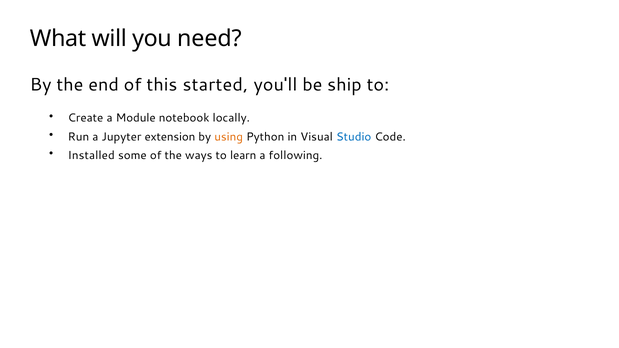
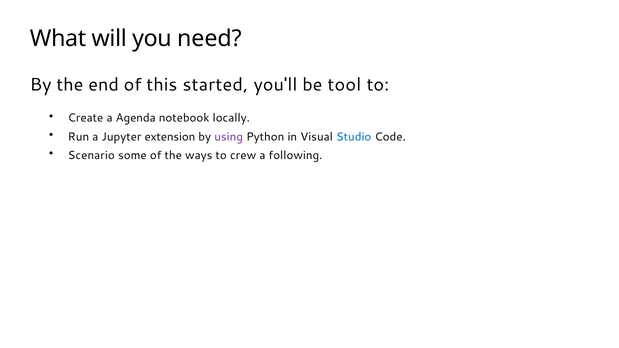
ship: ship -> tool (344, 85)
Module: Module -> Agenda (136, 118)
using colour: orange -> purple (229, 137)
Installed: Installed -> Scenario (91, 155)
learn: learn -> crew (243, 155)
